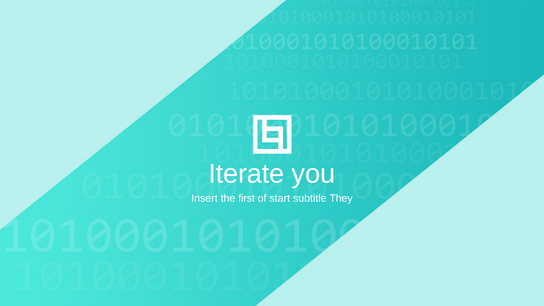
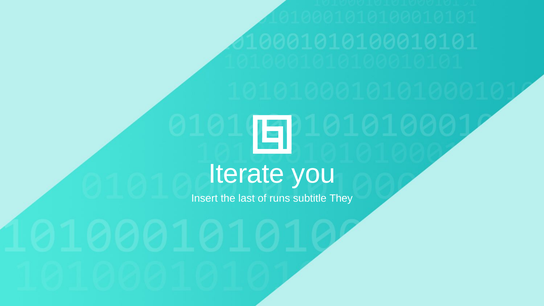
first: first -> last (247, 198)
start: start -> runs (280, 198)
